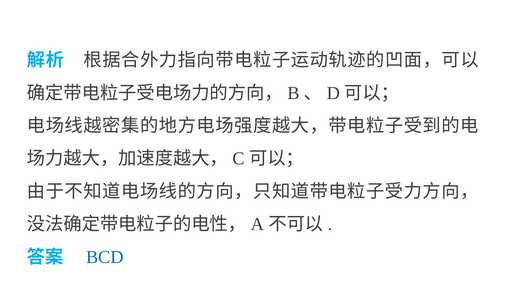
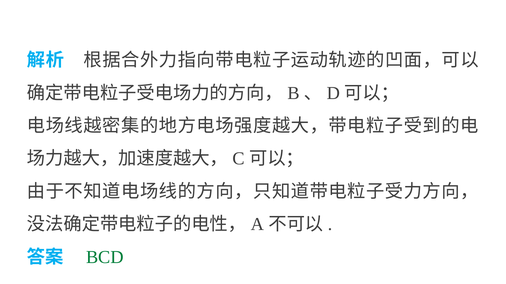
BCD colour: blue -> green (105, 258)
